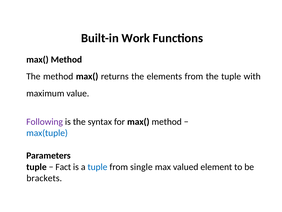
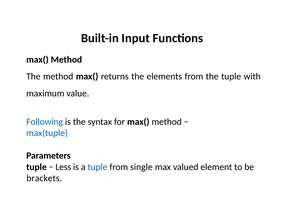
Work: Work -> Input (136, 38)
Following colour: purple -> blue (45, 121)
Fact: Fact -> Less (63, 167)
